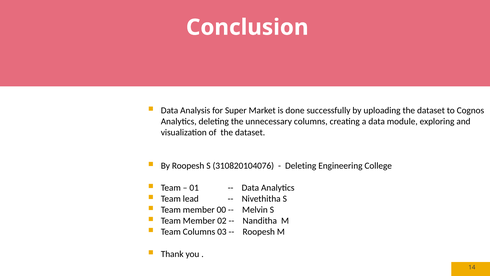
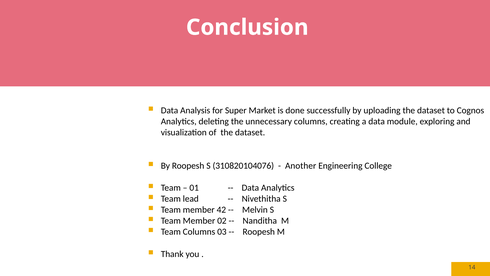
Deleting: Deleting -> Another (301, 165)
00: 00 -> 42 (221, 210)
